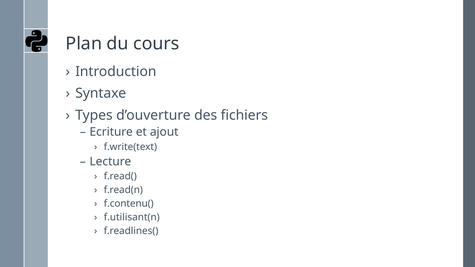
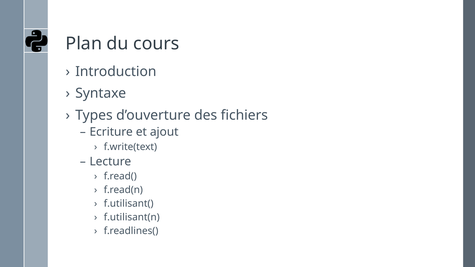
f.contenu(: f.contenu( -> f.utilisant( (129, 204)
